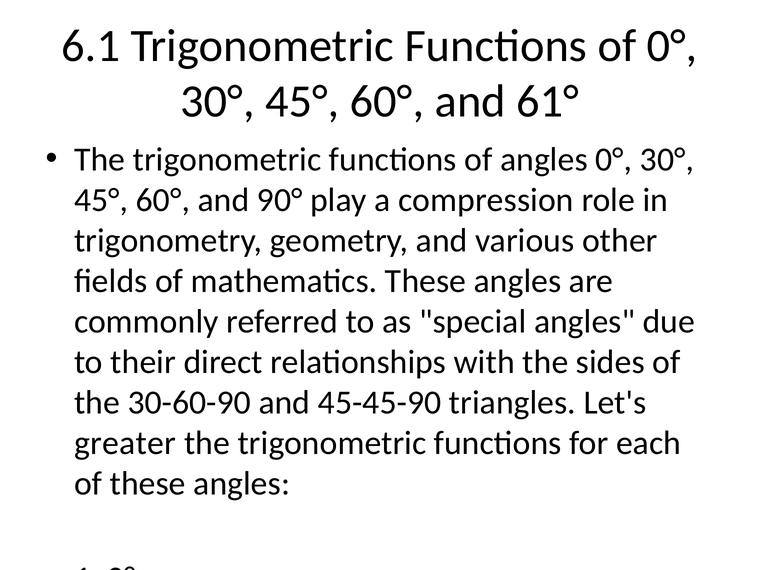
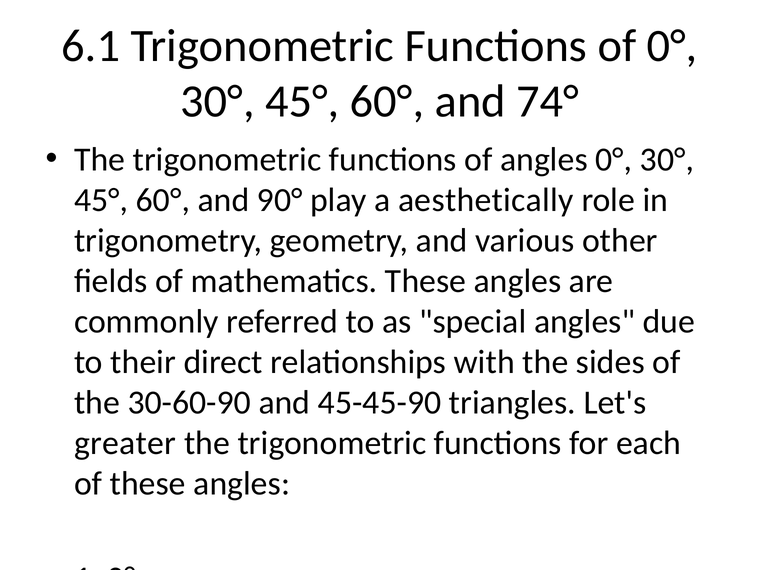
61°: 61° -> 74° (548, 101)
compression: compression -> aesthetically (486, 200)
